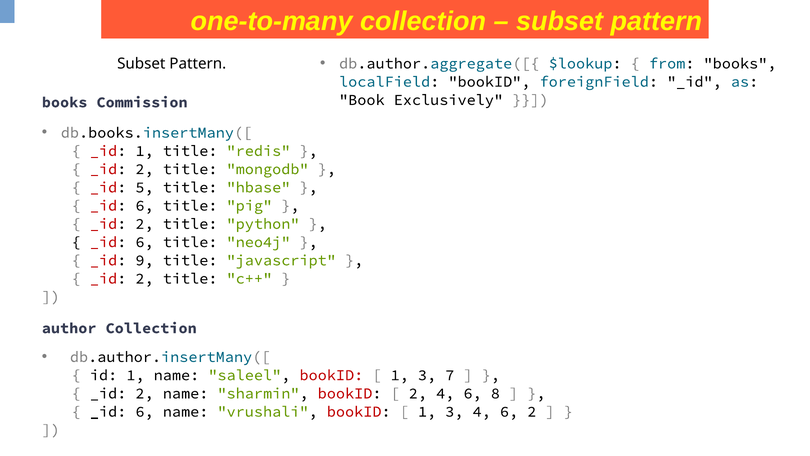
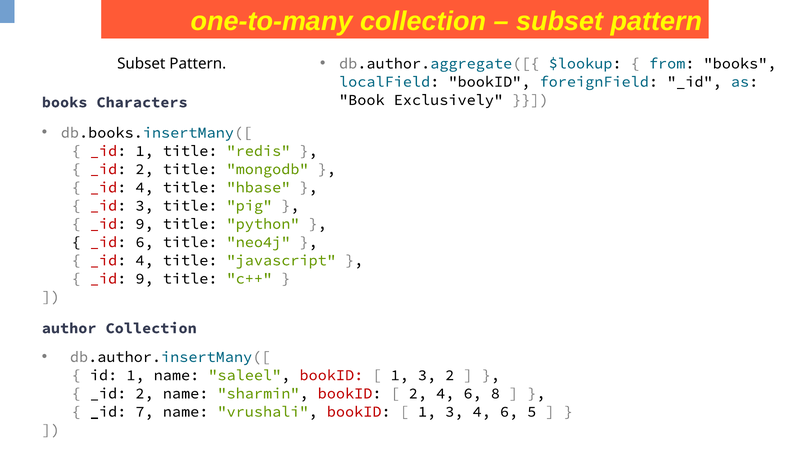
Commission: Commission -> Characters (142, 102)
5: 5 -> 4 (145, 187)
6: 6 -> 3 (145, 205)
2: 2 -> 9 (145, 224)
9: 9 -> 4 (145, 260)
2: 2 -> 9 (145, 278)
3 7: 7 -> 2 (450, 375)
6: 6 -> 7 (145, 411)
6 2: 2 -> 5 (532, 411)
